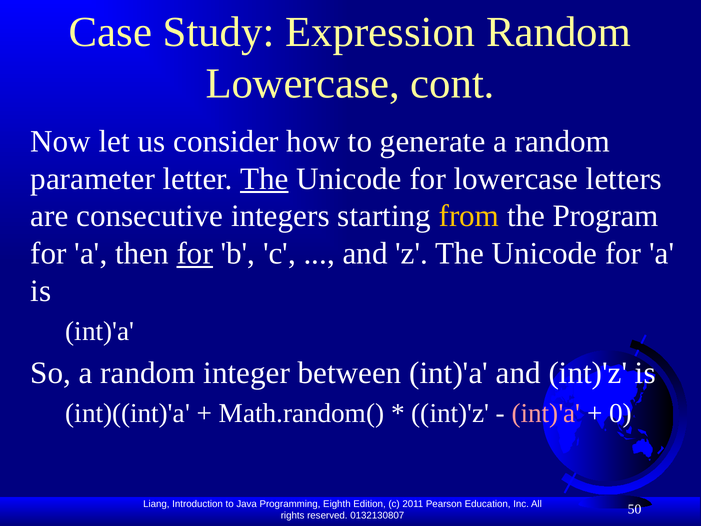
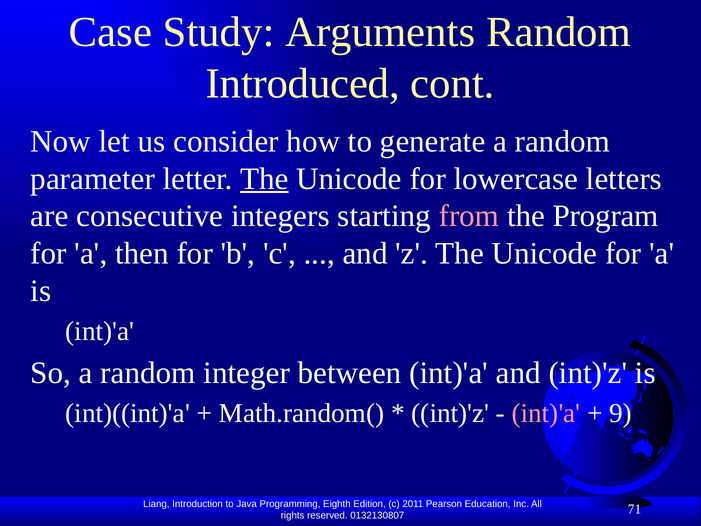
Expression: Expression -> Arguments (380, 32)
Lowercase: Lowercase -> Introduced (303, 83)
from colour: yellow -> pink (469, 216)
for underline: present -> none (195, 253)
0: 0 -> 9 (621, 413)
50: 50 -> 71 (635, 509)
